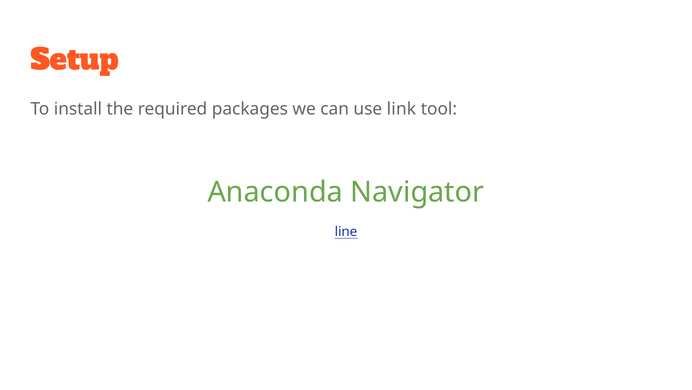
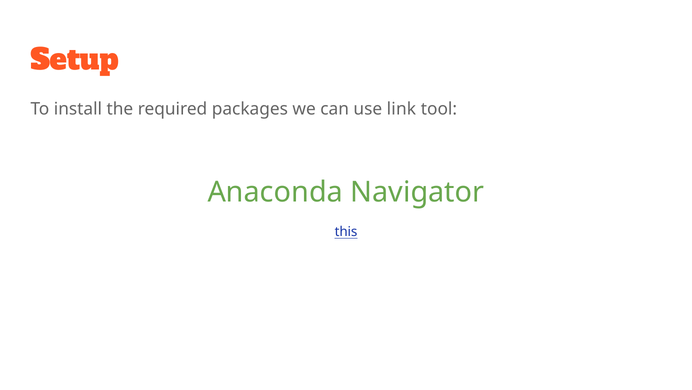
line: line -> this (346, 232)
